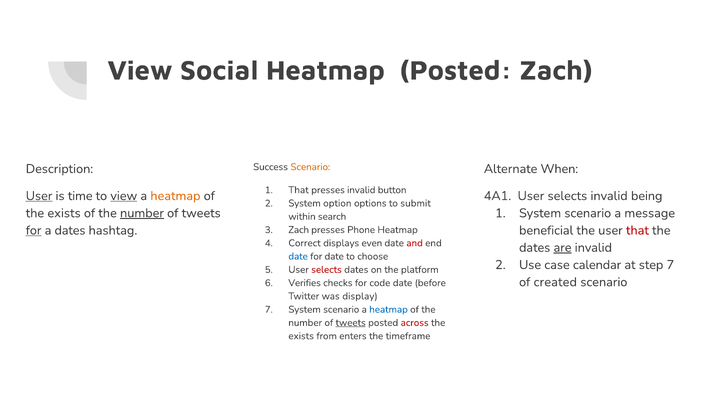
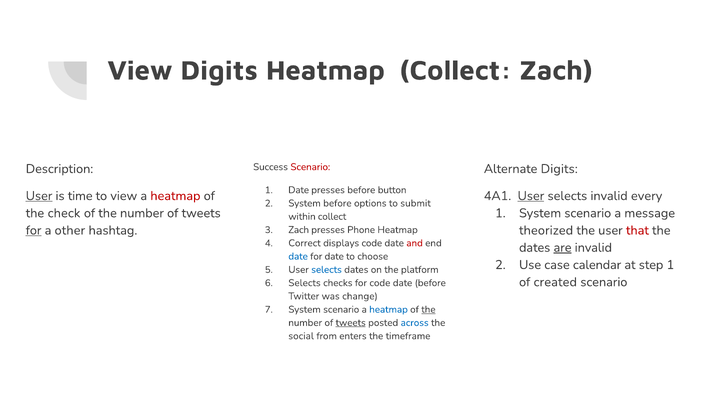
View Social: Social -> Digits (219, 71)
Heatmap Posted: Posted -> Collect (456, 71)
Scenario colour: orange -> red (310, 167)
Alternate When: When -> Digits (559, 169)
That: That -> Date (299, 190)
presses invalid: invalid -> before (361, 190)
view underline: present -> none (124, 196)
heatmap colour: orange -> red (175, 196)
User underline: none -> present (531, 196)
being: being -> every (647, 196)
System option: option -> before (337, 203)
exists: exists -> check (64, 213)
number underline: present -> none (142, 213)
within search: search -> collect (332, 217)
a dates: dates -> other (70, 230)
beneficial: beneficial -> theorized (546, 230)
displays even: even -> code (372, 243)
step 7: 7 -> 1 (670, 265)
selects colour: red -> blue (327, 270)
Verifies: Verifies -> Selects (305, 283)
display: display -> change (360, 296)
the underline: none -> present (428, 309)
across colour: red -> blue (415, 323)
exists: exists -> social (301, 336)
